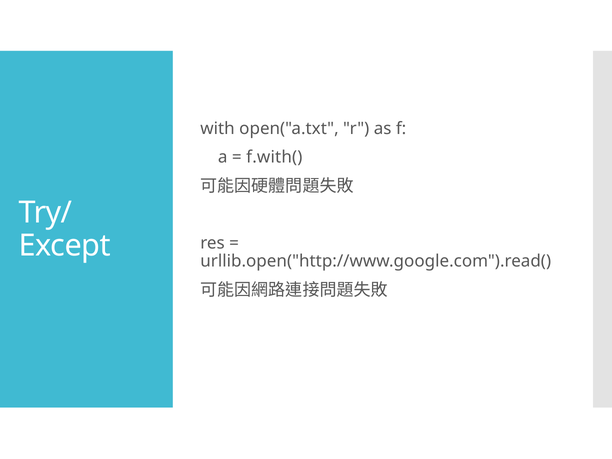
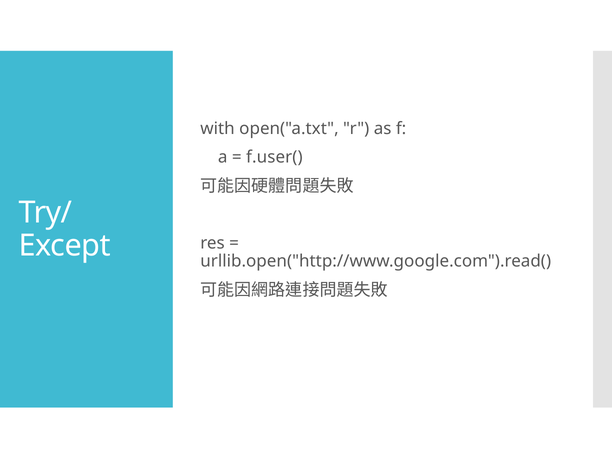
f.with(: f.with( -> f.user( (274, 157)
